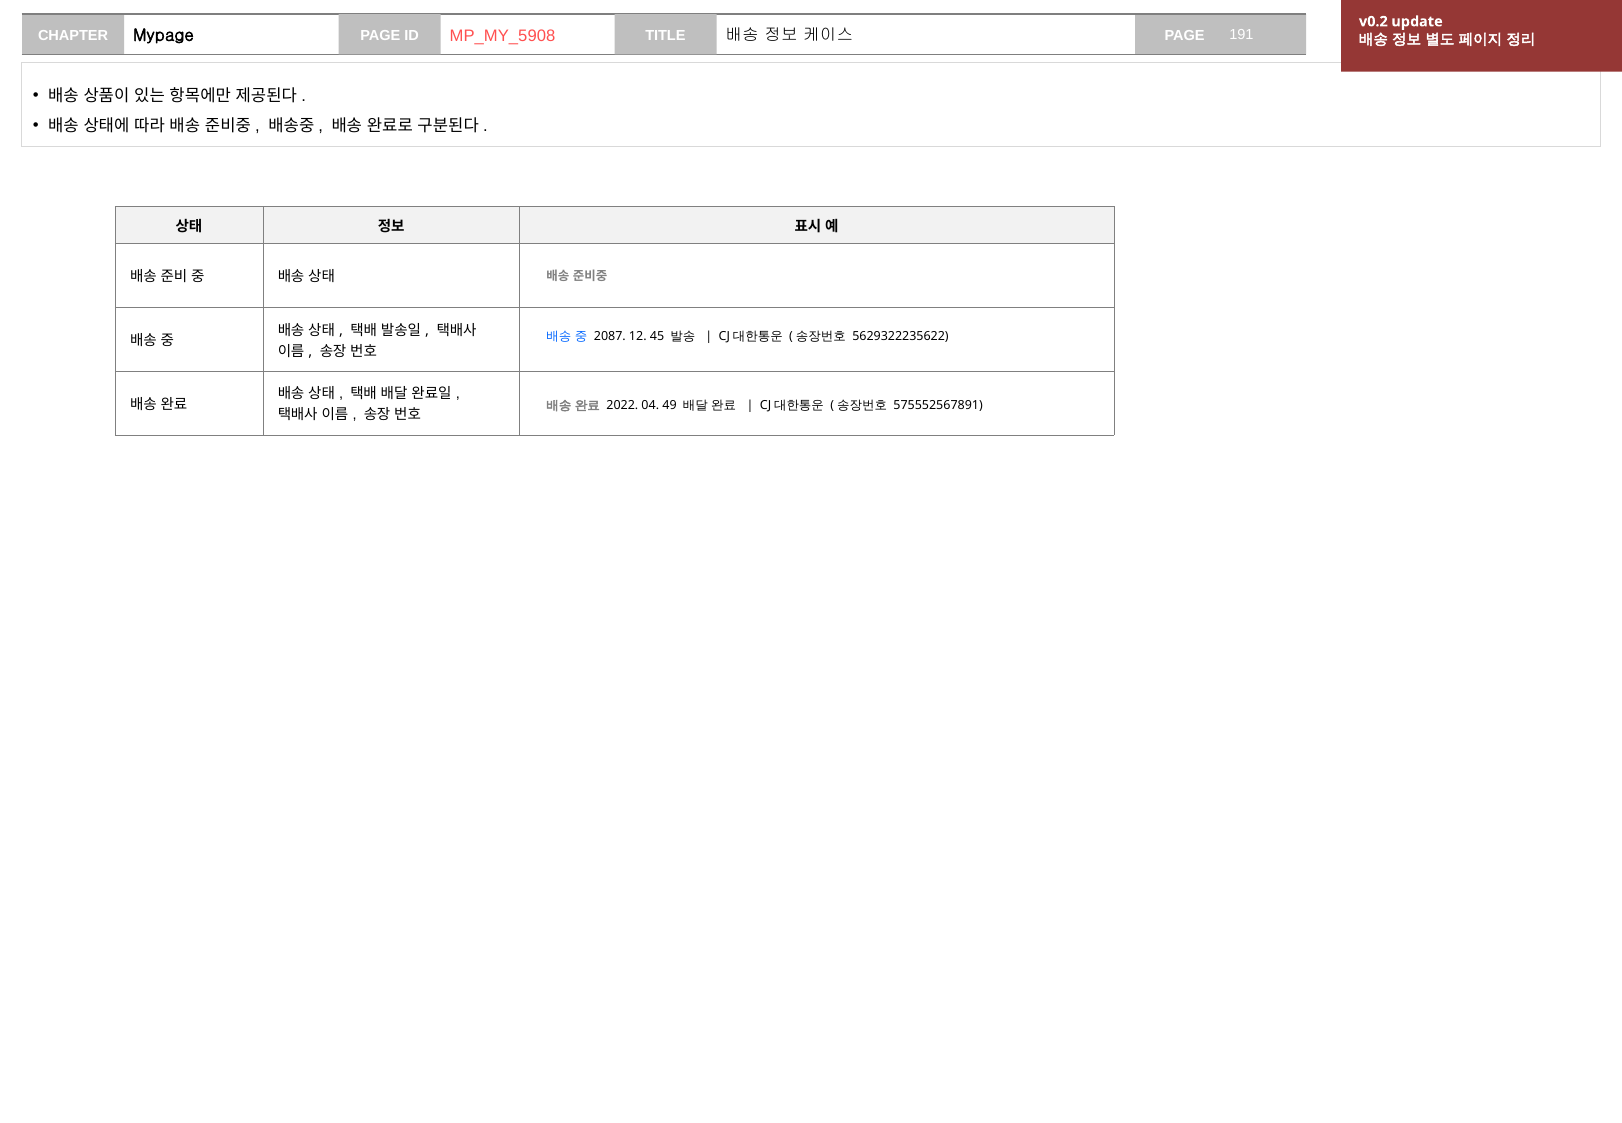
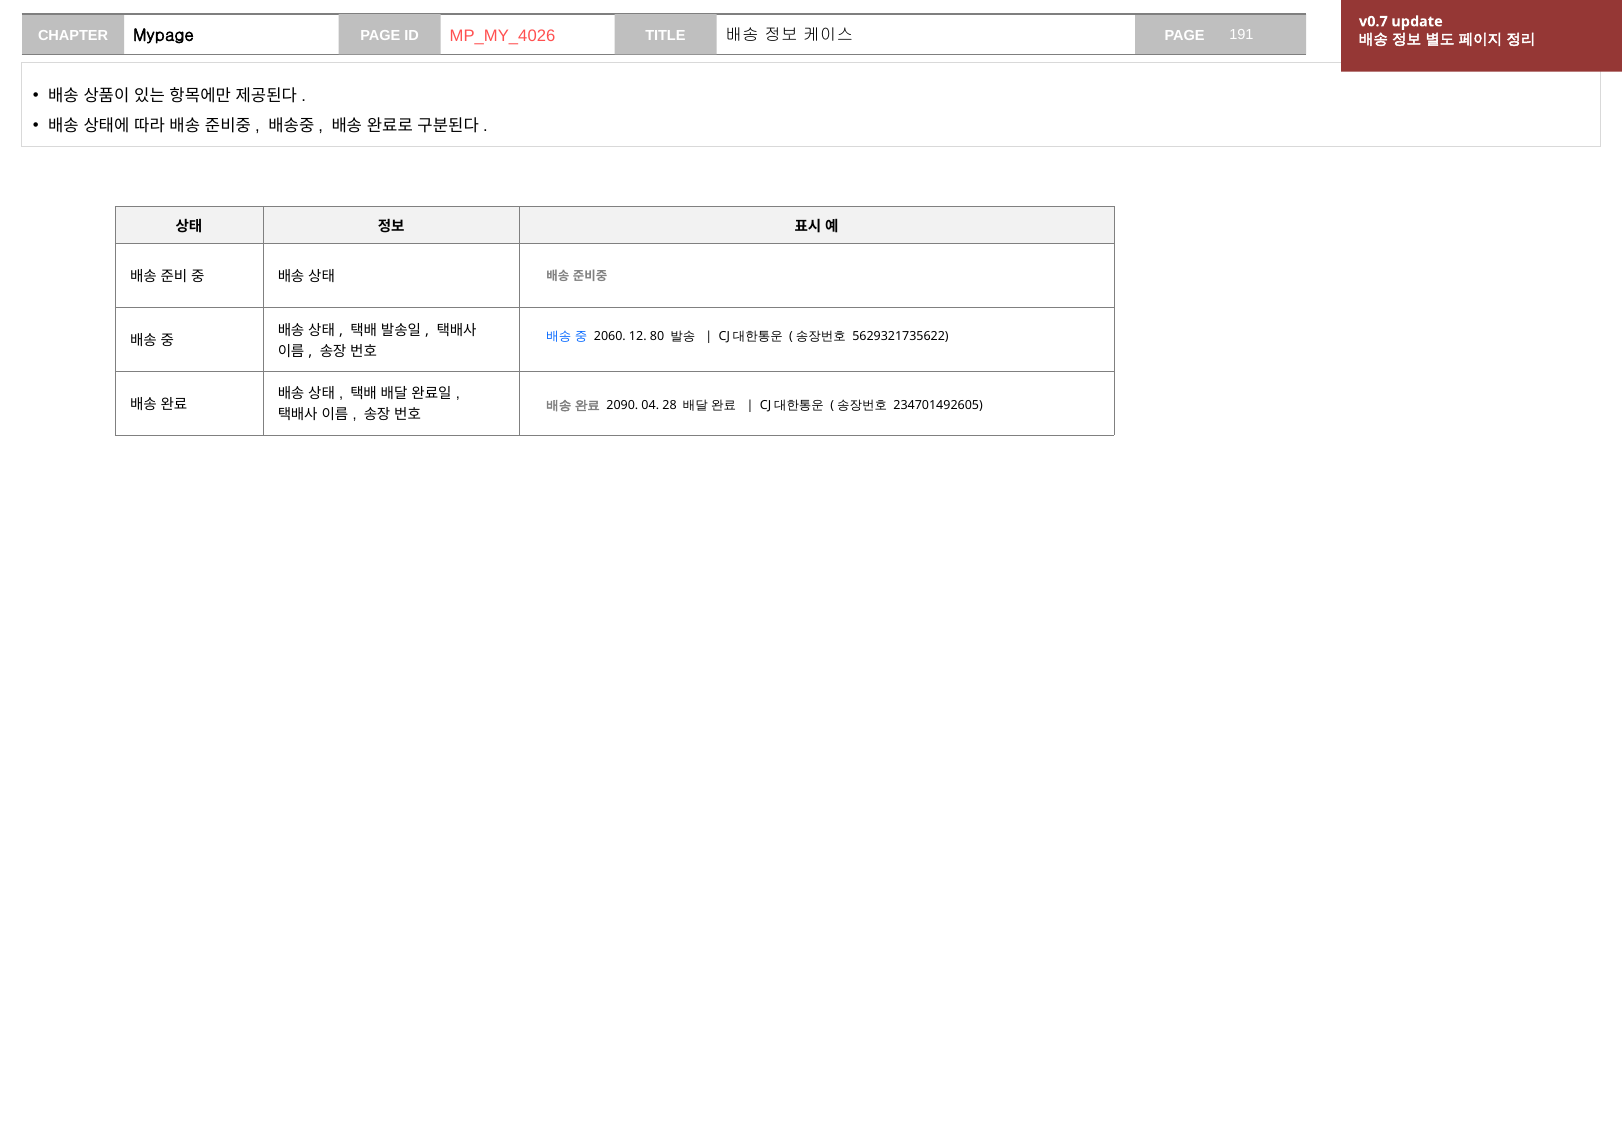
v0.2: v0.2 -> v0.7 (1373, 22)
MP_MY_5908: MP_MY_5908 -> MP_MY_4026 (503, 36)
2087: 2087 -> 2060 (610, 337)
45: 45 -> 80 (657, 337)
5629322235622: 5629322235622 -> 5629321735622 (900, 337)
2022: 2022 -> 2090 (622, 405)
49: 49 -> 28 (670, 405)
575552567891: 575552567891 -> 234701492605 (938, 405)
